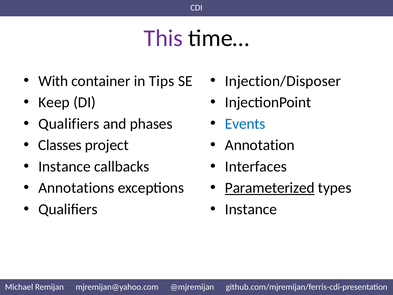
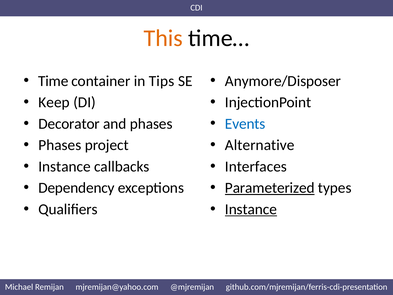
This colour: purple -> orange (163, 38)
With: With -> Time (53, 81)
Injection/Disposer: Injection/Disposer -> Anymore/Disposer (283, 81)
Qualifiers: Qualifiers -> Decorator (69, 124)
Annotation: Annotation -> Alternative (260, 145)
Classes: Classes -> Phases (60, 145)
Annotations: Annotations -> Dependency (76, 188)
Instance underline: none -> present (251, 209)
